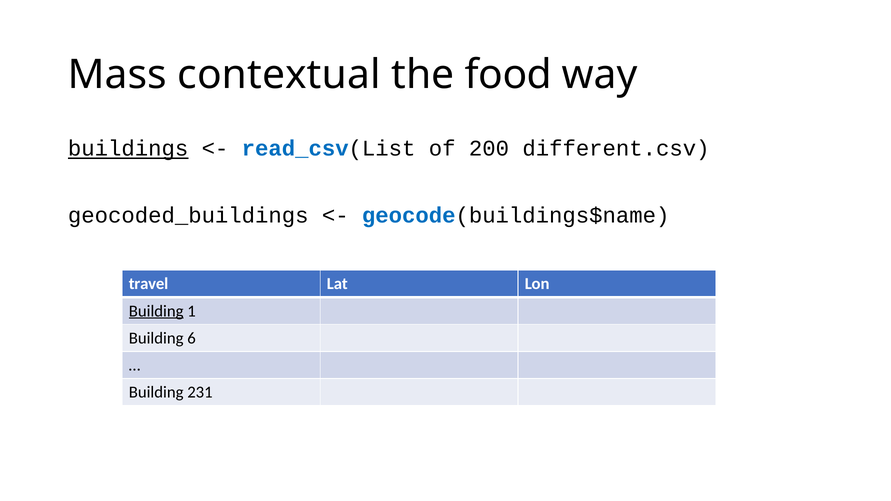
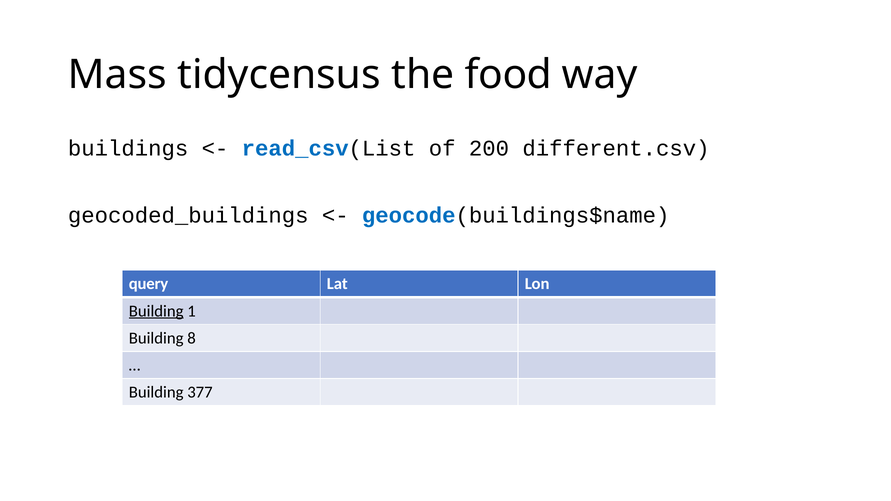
contextual: contextual -> tidycensus (279, 75)
buildings underline: present -> none (128, 149)
travel: travel -> query (149, 284)
6: 6 -> 8 (192, 338)
231: 231 -> 377 (200, 392)
